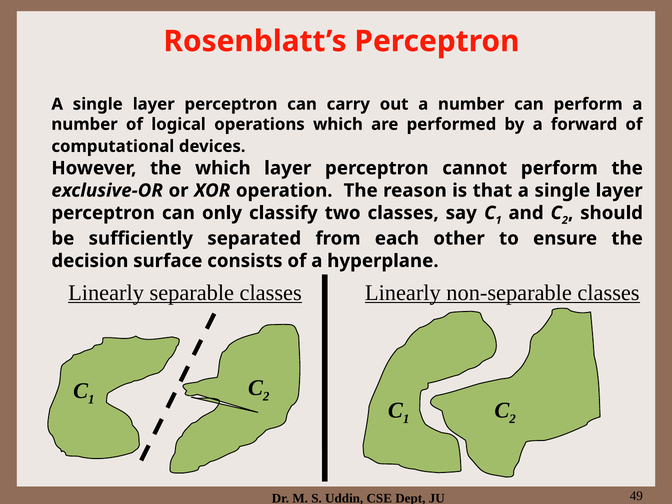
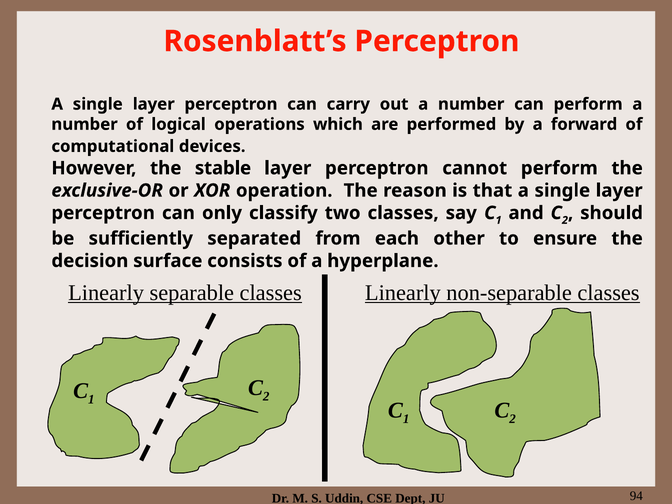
the which: which -> stable (223, 168)
49: 49 -> 94 (636, 496)
